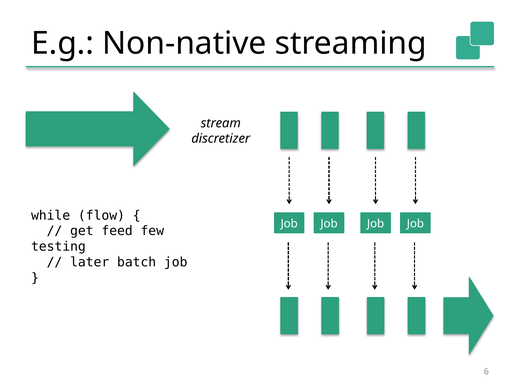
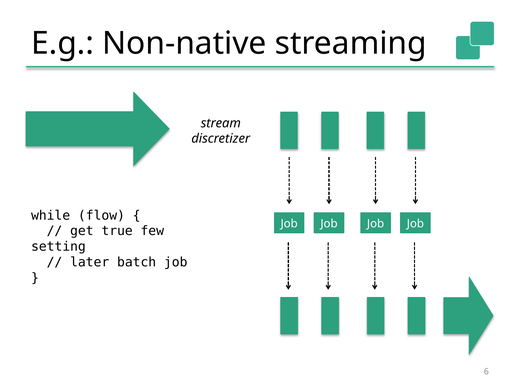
feed: feed -> true (117, 231)
testing: testing -> setting (58, 247)
